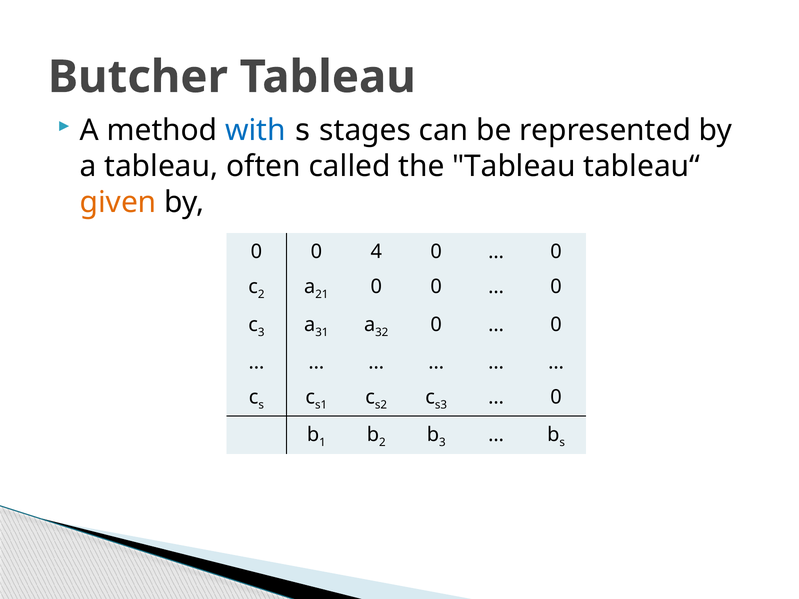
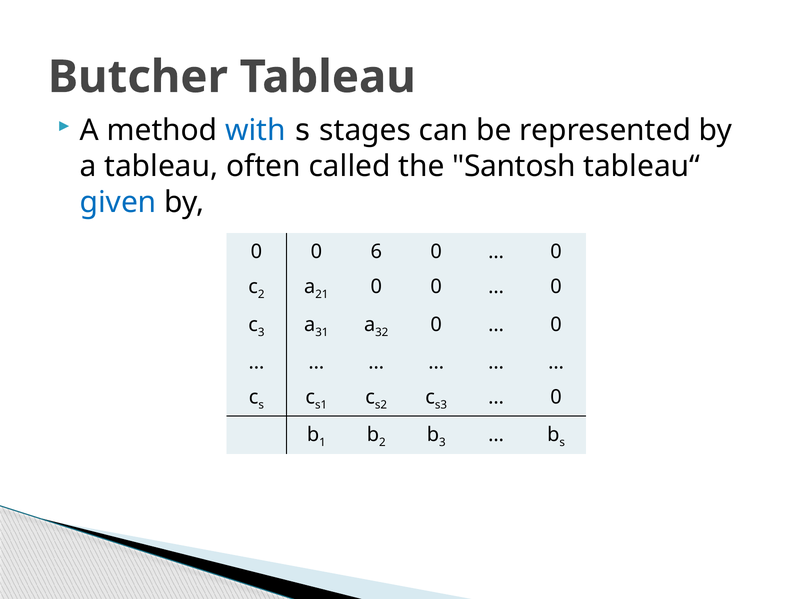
the Tableau: Tableau -> Santosh (514, 167)
given colour: orange -> blue (118, 203)
4: 4 -> 6 (376, 252)
